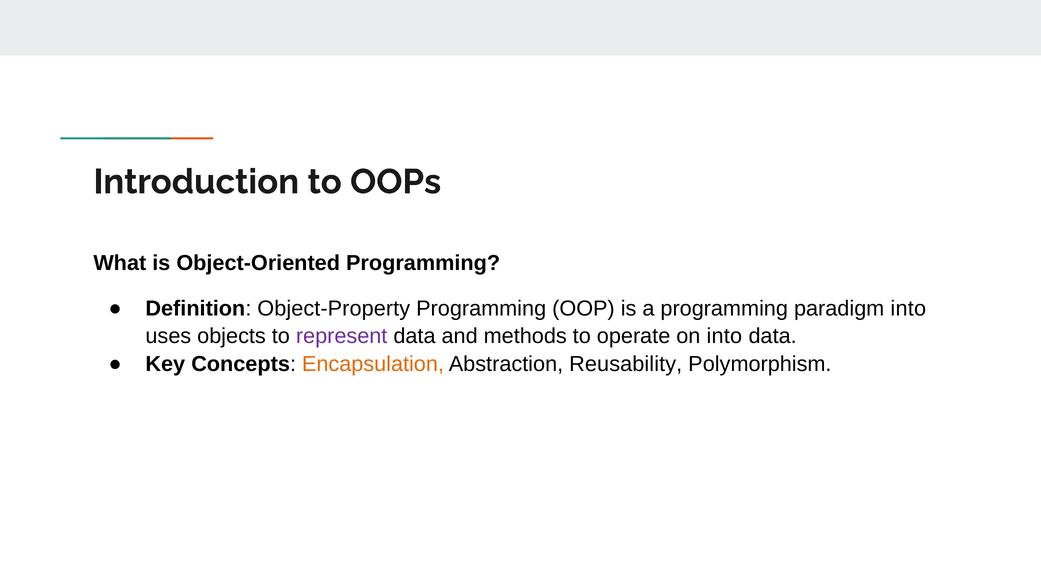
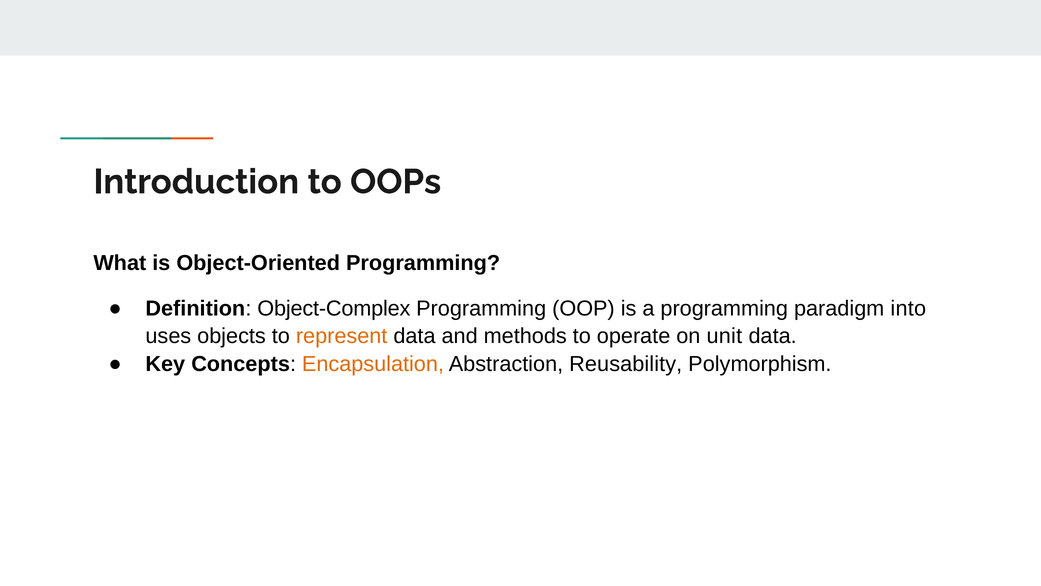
Object-Property: Object-Property -> Object-Complex (334, 308)
represent colour: purple -> orange (342, 336)
on into: into -> unit (724, 336)
